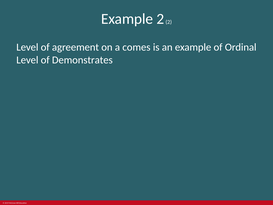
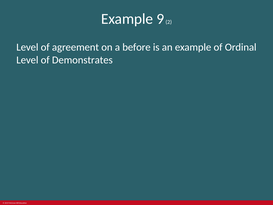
Example 2: 2 -> 9 (160, 19)
comes: comes -> before (136, 47)
